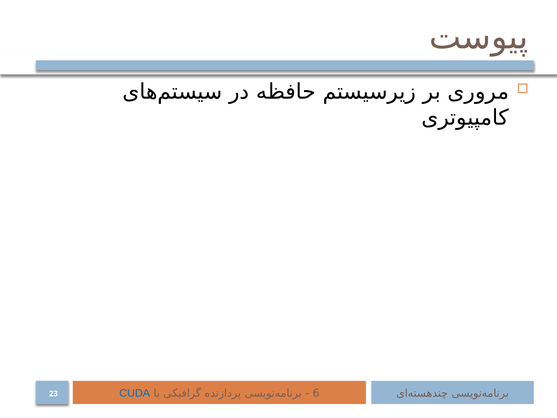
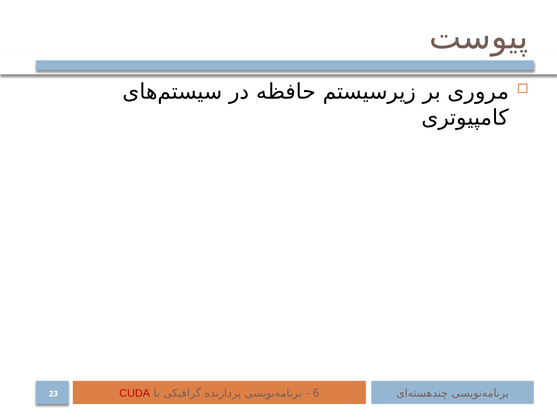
CUDA colour: blue -> red (135, 393)
